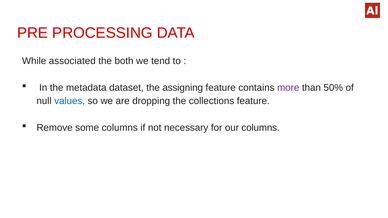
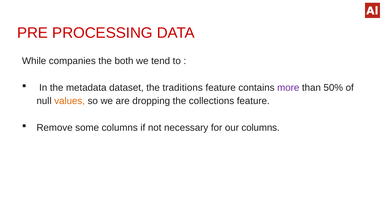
associated: associated -> companies (72, 61)
assigning: assigning -> traditions (183, 88)
values colour: blue -> orange (70, 101)
